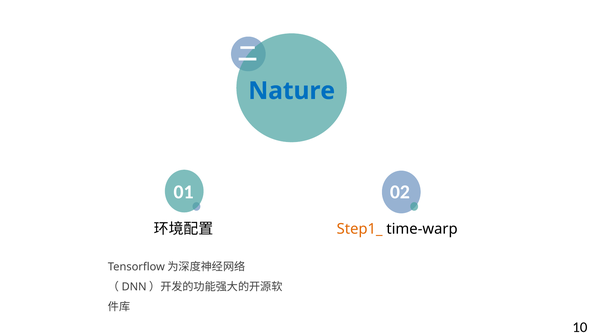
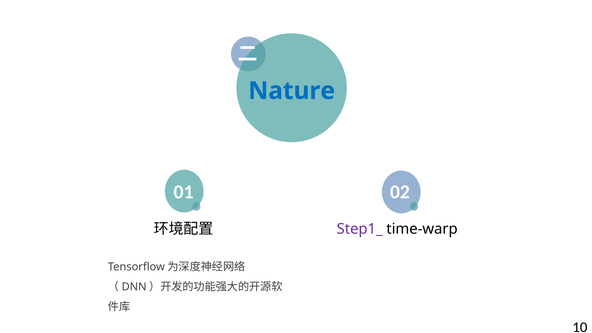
Step1_ colour: orange -> purple (360, 229)
